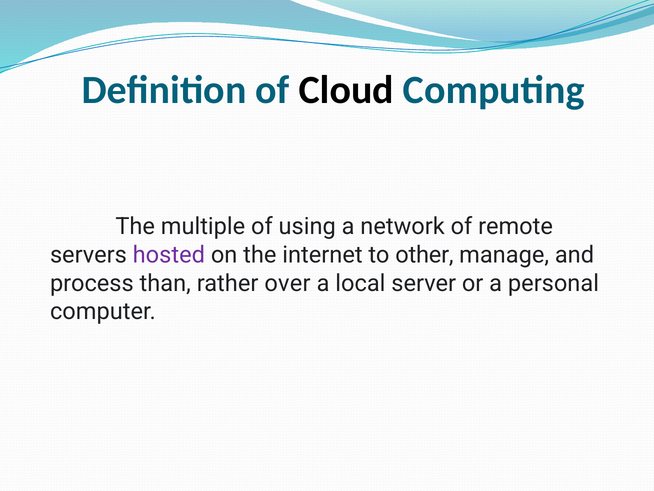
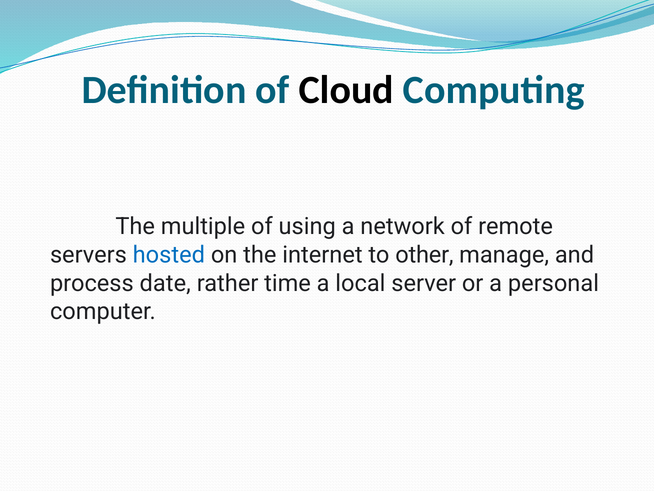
hosted colour: purple -> blue (169, 255)
than: than -> date (165, 283)
over: over -> time (288, 283)
